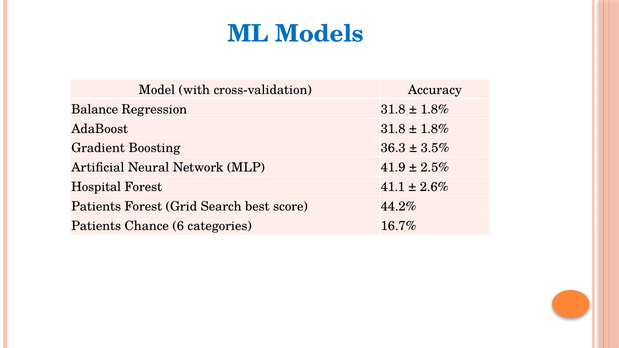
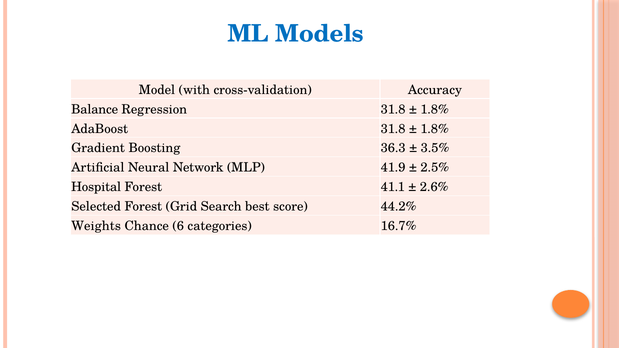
Patients: Patients -> Selected (96, 207)
Patients: Patients -> Weights (96, 226)
